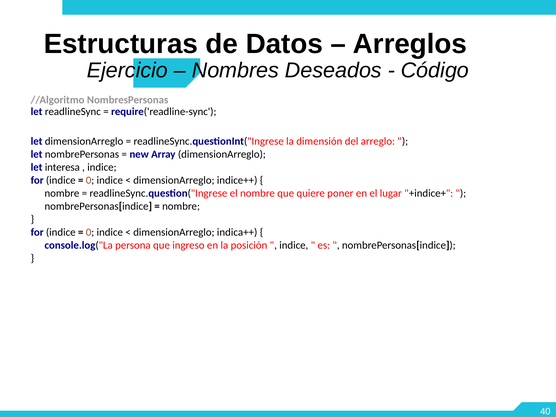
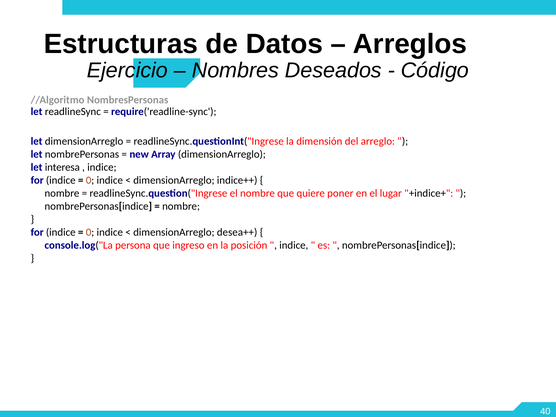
indica++: indica++ -> desea++ (237, 232)
